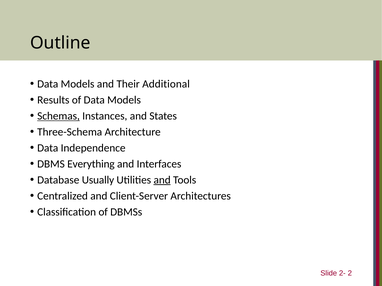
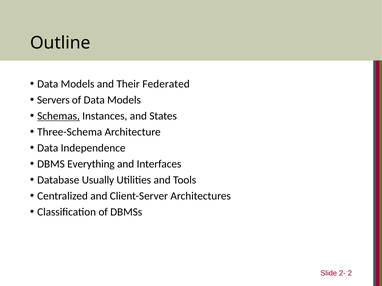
Additional: Additional -> Federated (166, 84)
Results: Results -> Servers (53, 100)
and underline: present -> none (162, 180)
